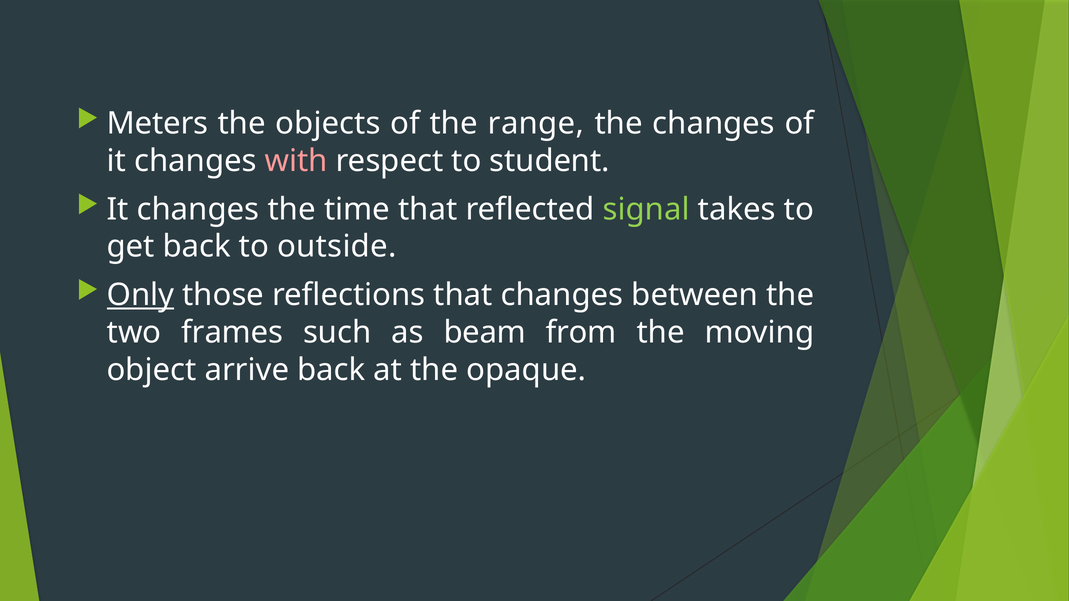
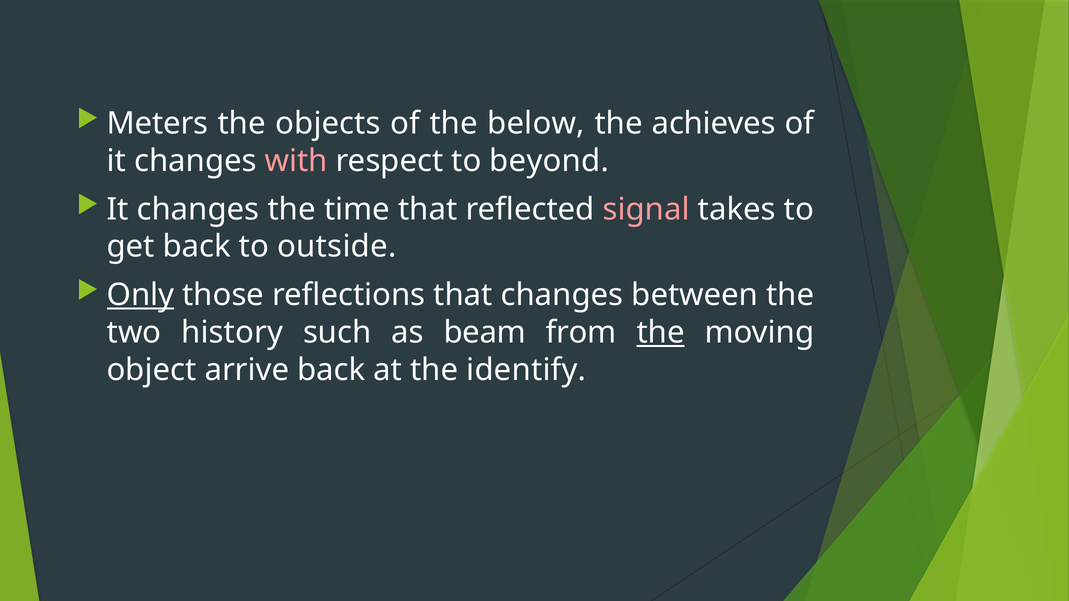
range: range -> below (536, 124)
the changes: changes -> achieves (714, 124)
student: student -> beyond (549, 161)
signal colour: light green -> pink (646, 209)
frames: frames -> history (232, 333)
the underline: none -> present (661, 333)
opaque: opaque -> identify (526, 370)
